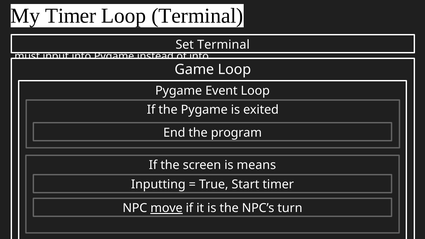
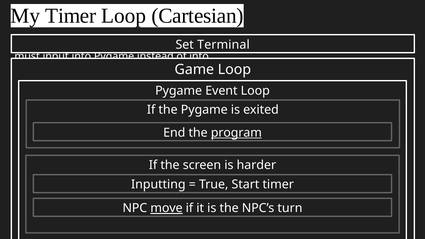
Loop Terminal: Terminal -> Cartesian (198, 16)
program underline: none -> present (236, 133)
means: means -> harder (256, 165)
